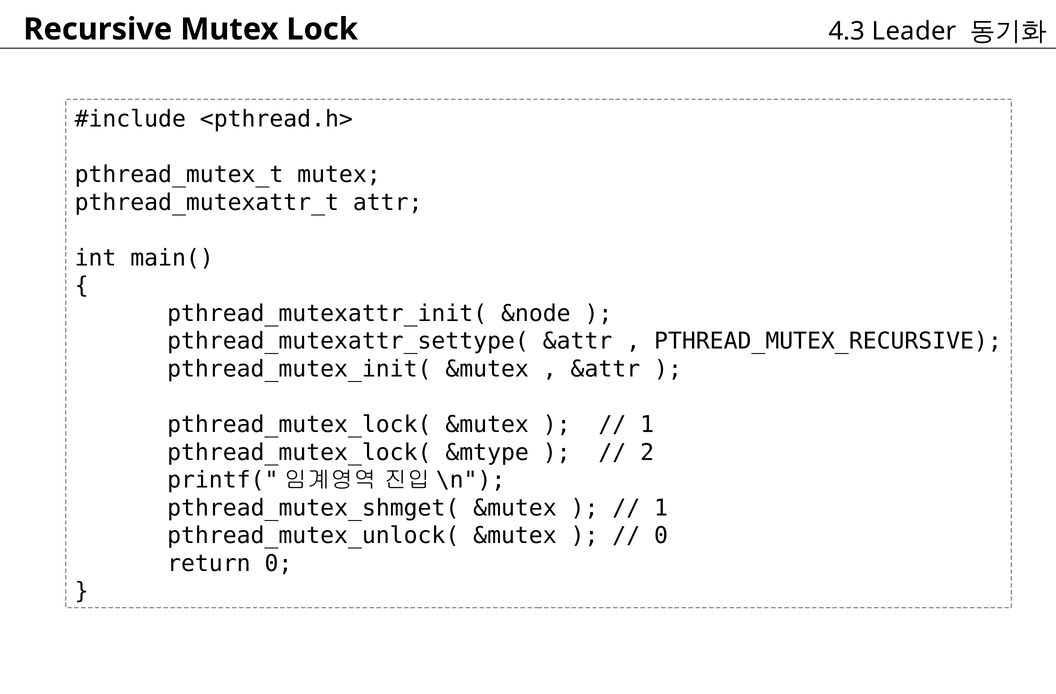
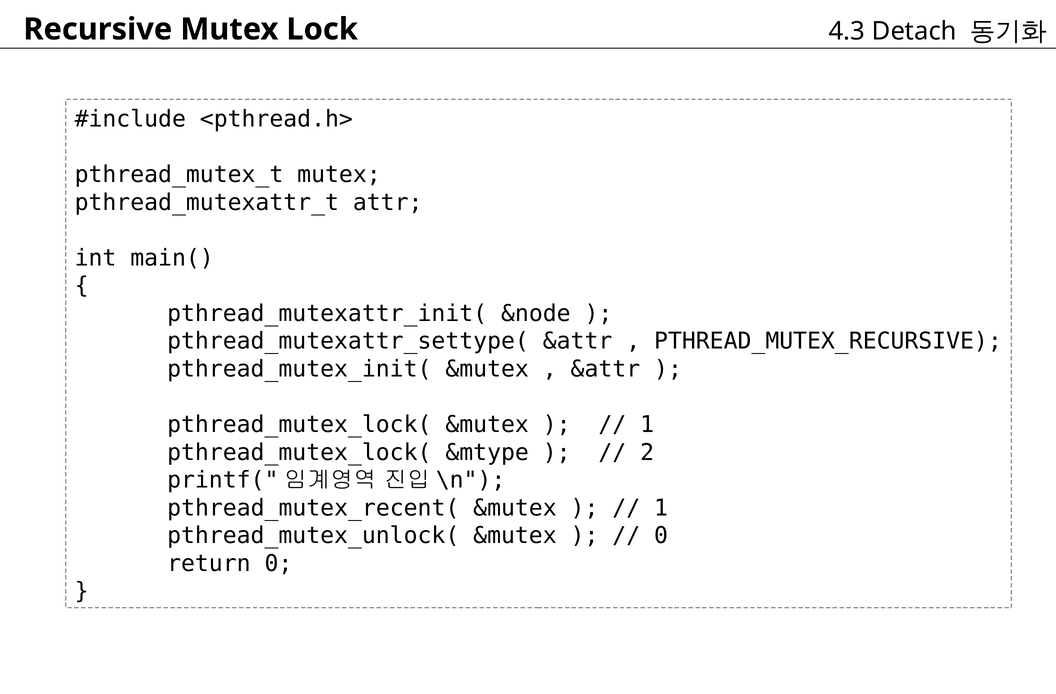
Leader: Leader -> Detach (914, 31)
pthread_mutex_shmget(: pthread_mutex_shmget( -> pthread_mutex_recent( (313, 508)
